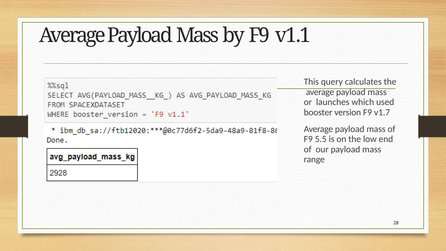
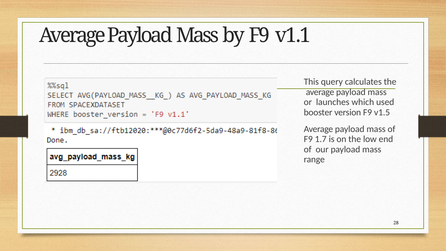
v1.7: v1.7 -> v1.5 (382, 112)
5.5: 5.5 -> 1.7 (321, 139)
